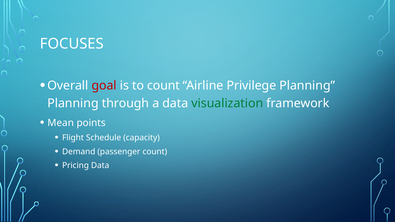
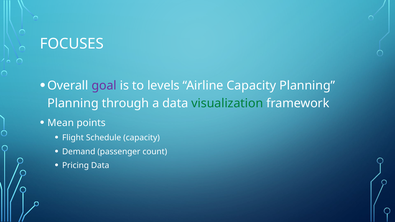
goal colour: red -> purple (104, 86)
to count: count -> levels (163, 86)
Airline Privilege: Privilege -> Capacity (251, 86)
